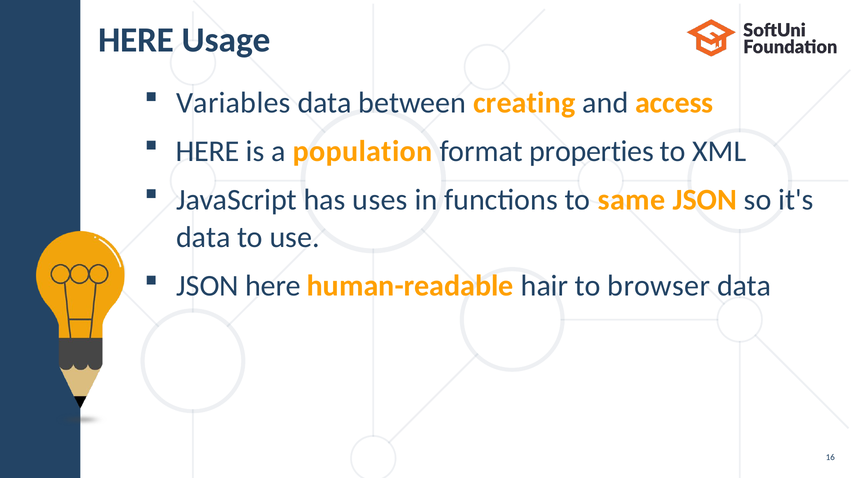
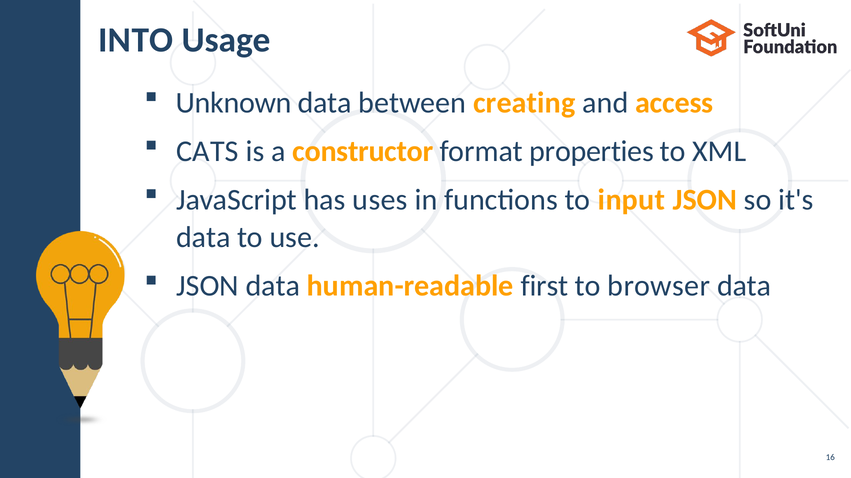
HERE: HERE -> INTO (136, 40)
Variables: Variables -> Unknown (234, 103)
HERE: HERE -> CATS (207, 151)
population: population -> constructor (363, 151)
same: same -> input (632, 200)
JSON here: here -> data (273, 286)
hair: hair -> first (545, 286)
